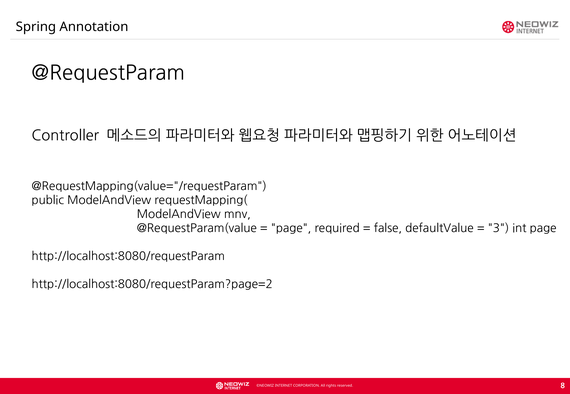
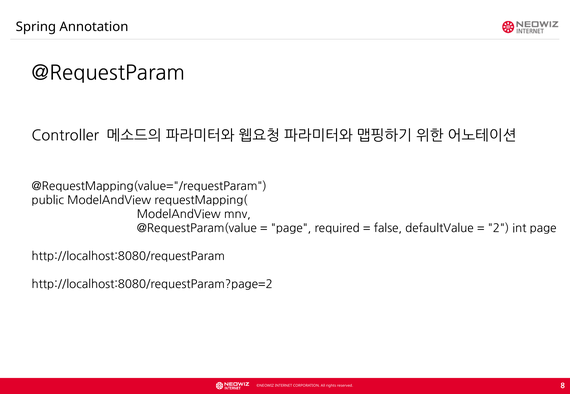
3: 3 -> 2 (498, 229)
